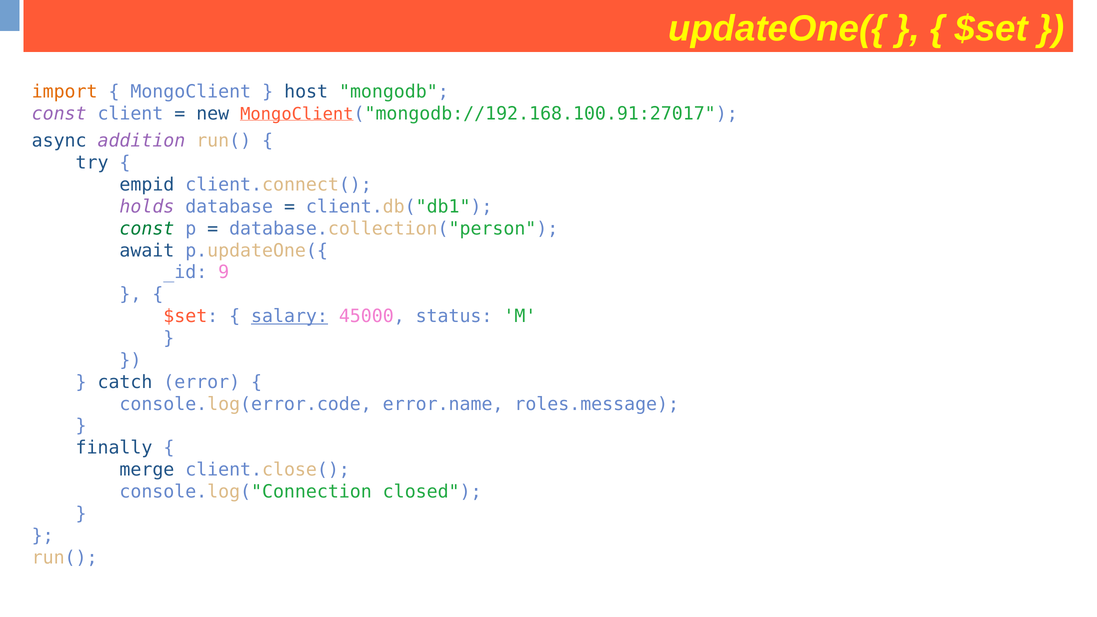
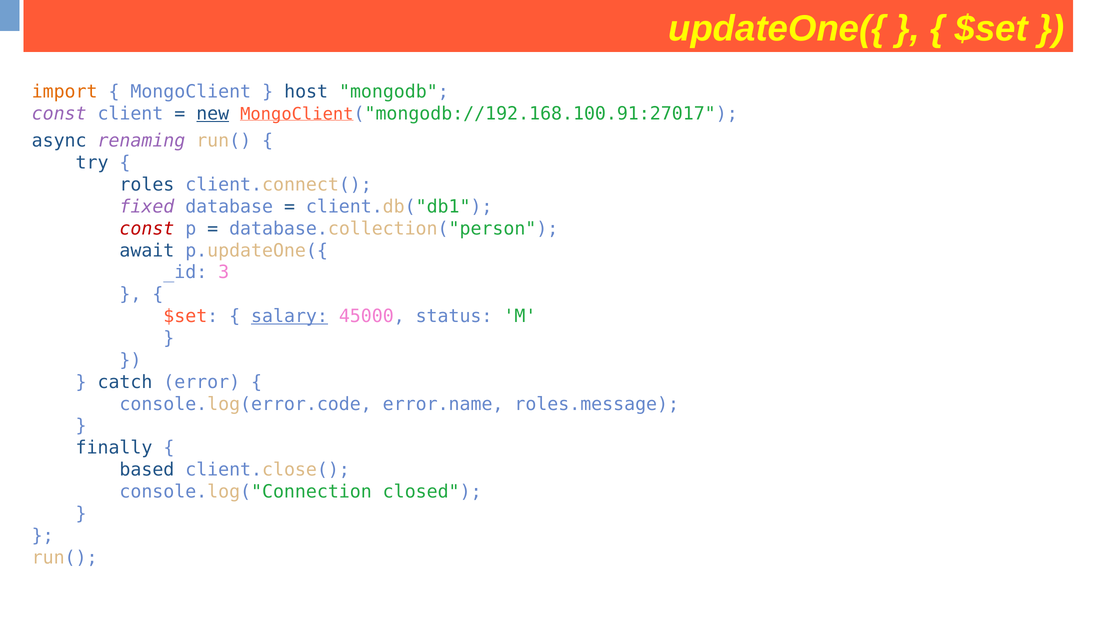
new underline: none -> present (213, 113)
addition: addition -> renaming (141, 141)
empid: empid -> roles (147, 185)
holds: holds -> fixed (147, 207)
const colour: green -> red (147, 229)
9: 9 -> 3 (224, 272)
merge: merge -> based (147, 470)
